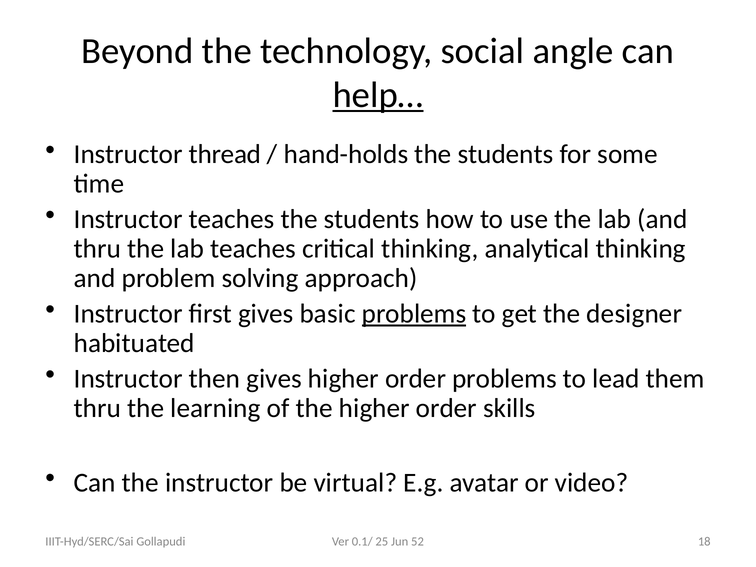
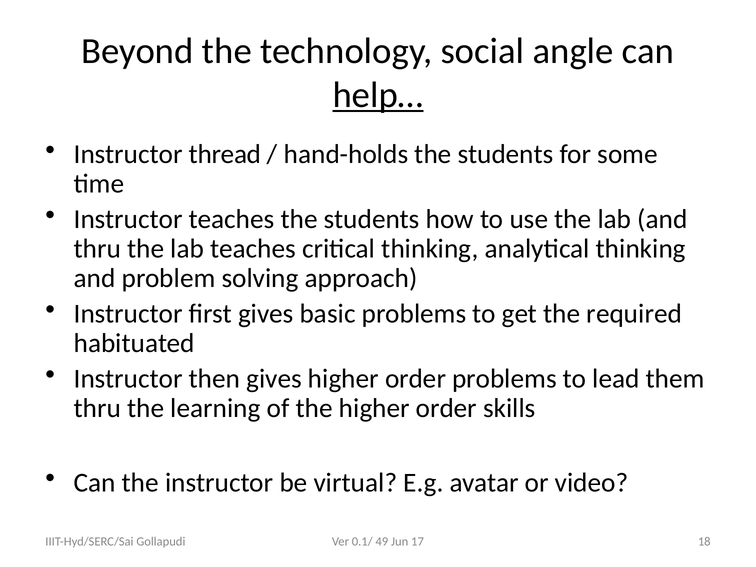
problems underline: present -> none (414, 314)
designer: designer -> required (634, 314)
25: 25 -> 49 (382, 541)
52: 52 -> 17 (418, 541)
